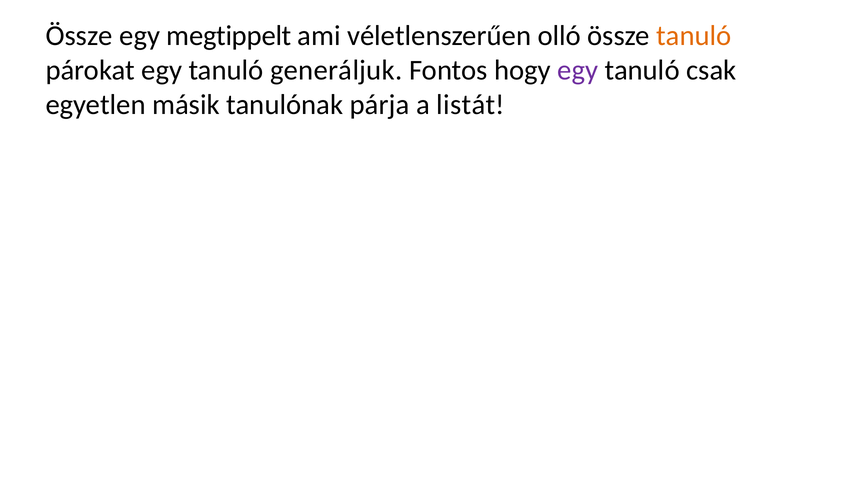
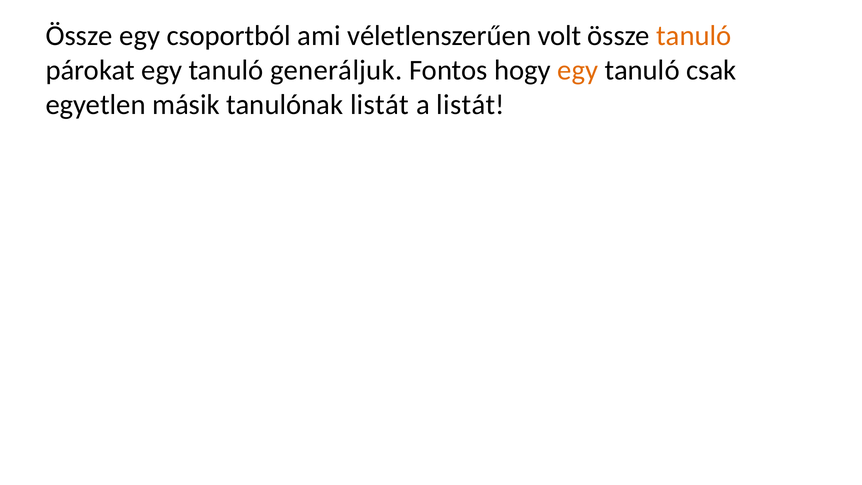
megtippelt: megtippelt -> csoportból (229, 36)
olló: olló -> volt (559, 36)
egy colour: purple -> orange (578, 70)
tanulónak párja: párja -> listát (379, 105)
